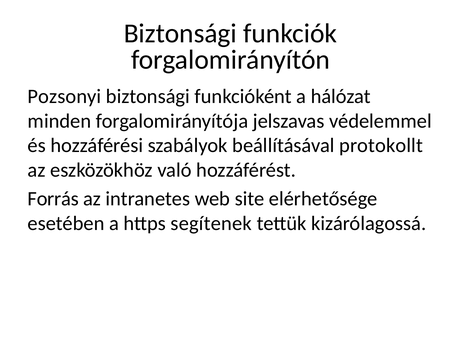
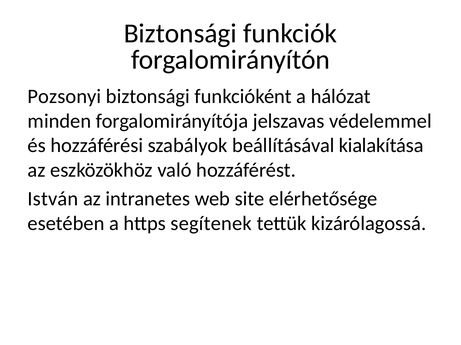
protokollt: protokollt -> kialakítása (381, 146)
Forrás: Forrás -> István (53, 199)
